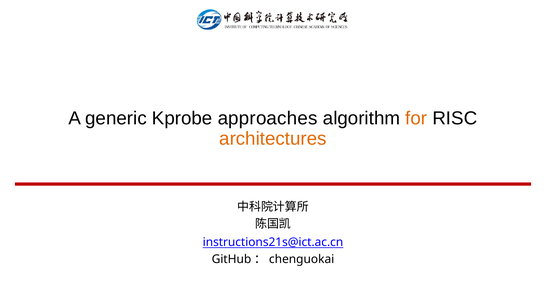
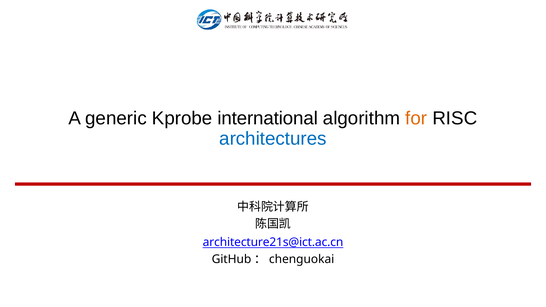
approaches: approaches -> international (268, 118)
architectures colour: orange -> blue (273, 139)
instructions21s@ict.ac.cn: instructions21s@ict.ac.cn -> architecture21s@ict.ac.cn (273, 242)
